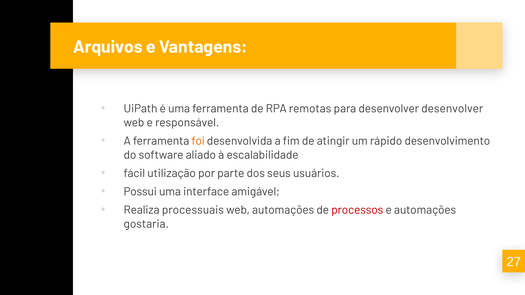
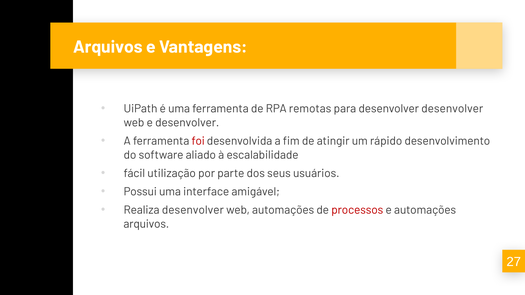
e responsável: responsável -> desenvolver (187, 123)
foi colour: orange -> red (198, 141)
Realiza processuais: processuais -> desenvolver (193, 210)
gostaria: gostaria -> arquivos (146, 224)
